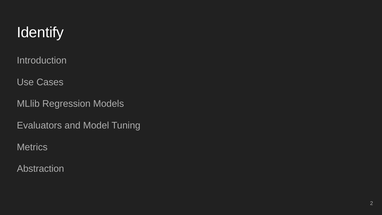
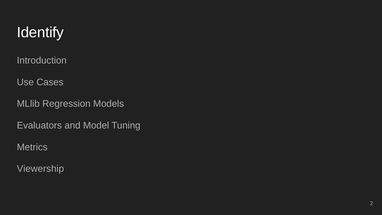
Abstraction: Abstraction -> Viewership (40, 169)
